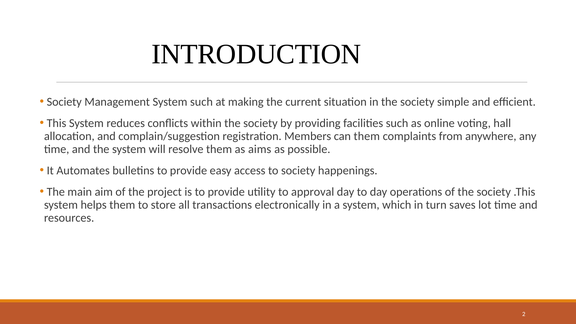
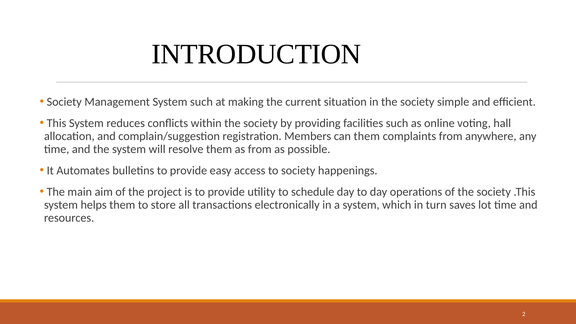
as aims: aims -> from (260, 149)
approval: approval -> schedule (313, 192)
